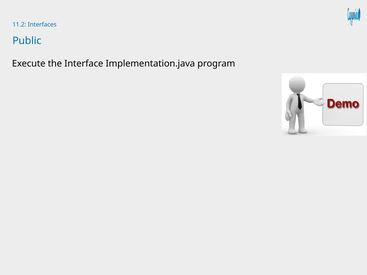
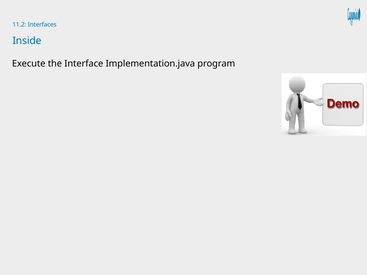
Public: Public -> Inside (27, 41)
